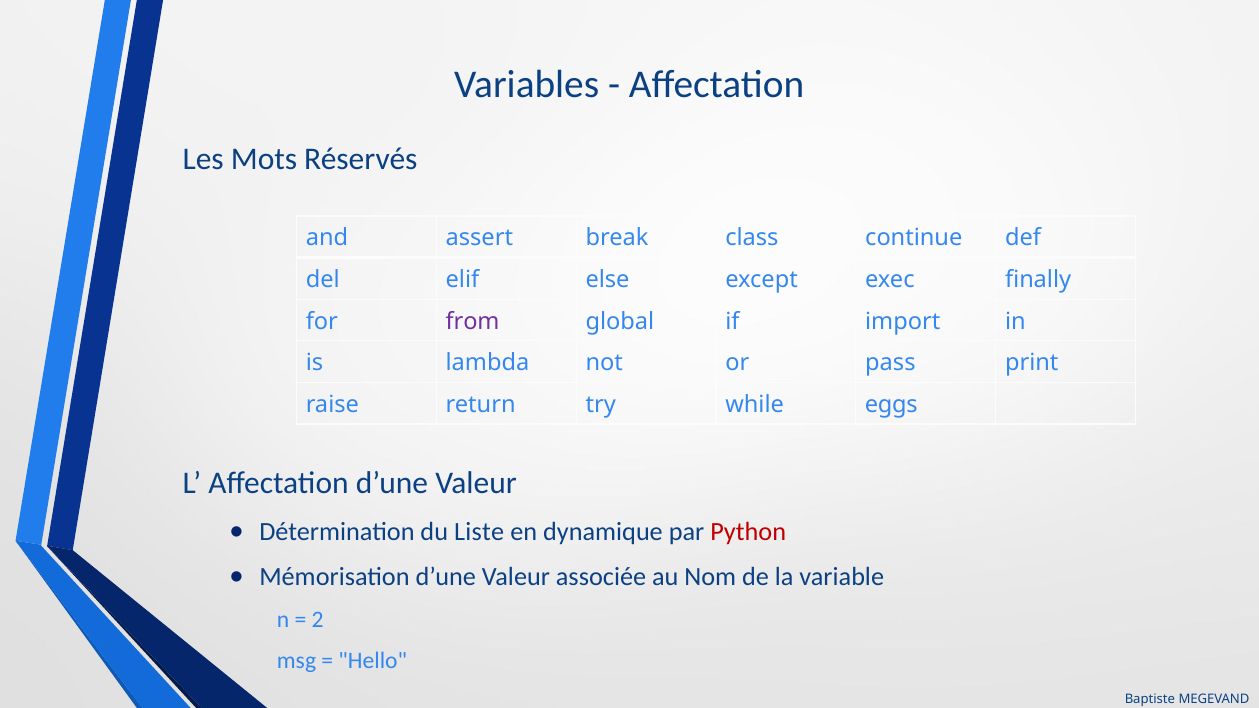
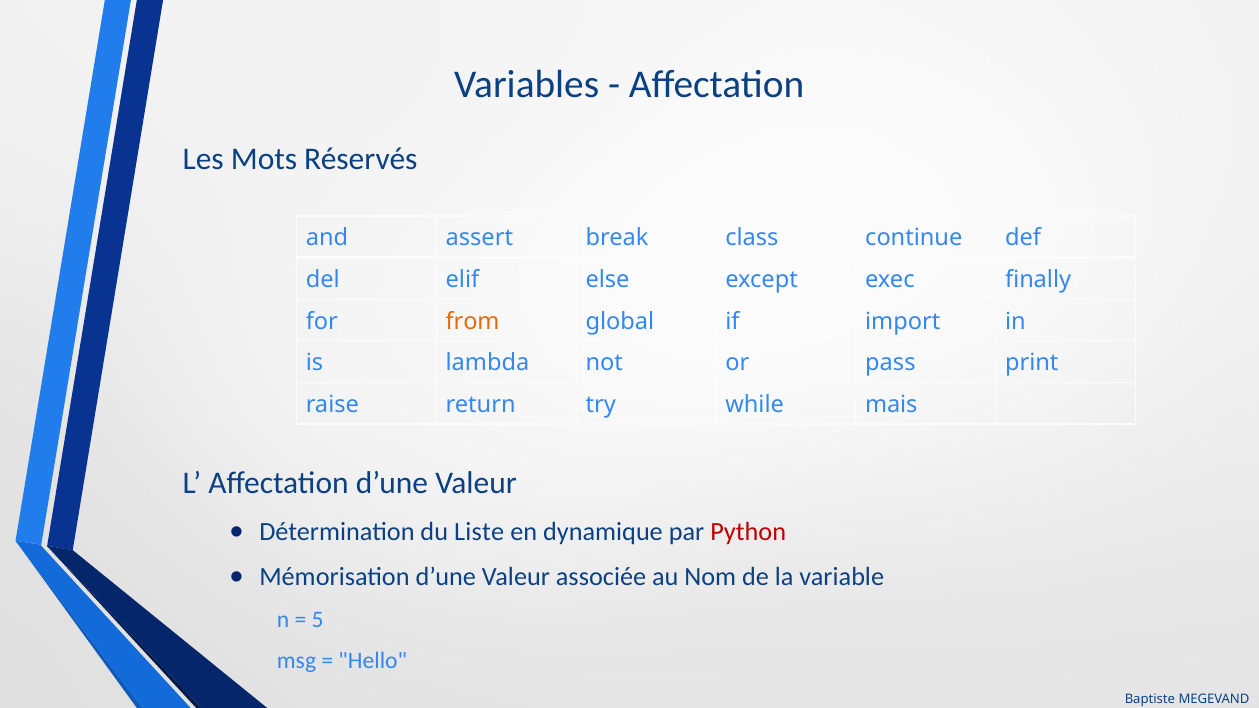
from colour: purple -> orange (473, 321)
eggs: eggs -> mais (891, 405)
2: 2 -> 5 (318, 620)
